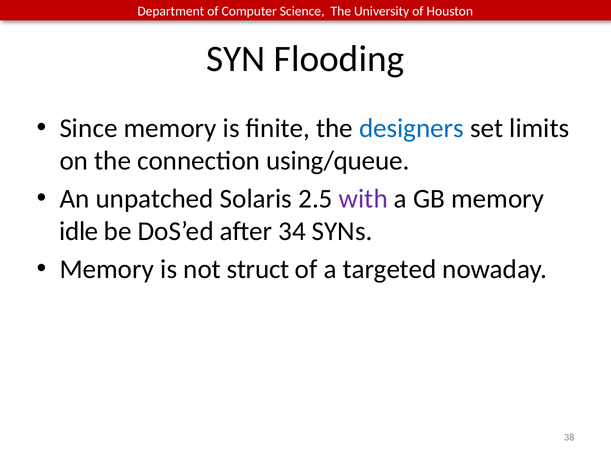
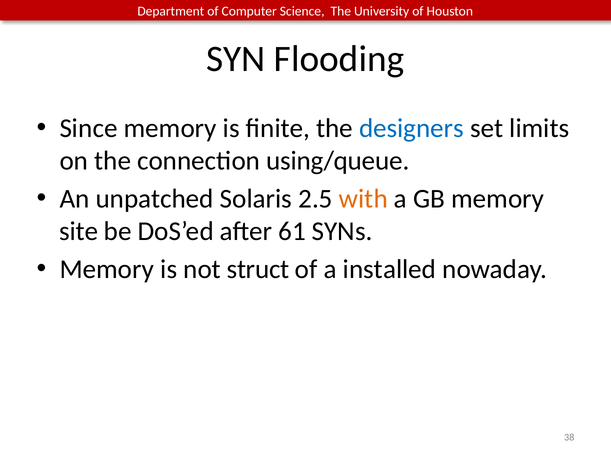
with colour: purple -> orange (363, 199)
idle: idle -> site (79, 231)
34: 34 -> 61 (292, 231)
targeted: targeted -> installed (390, 269)
